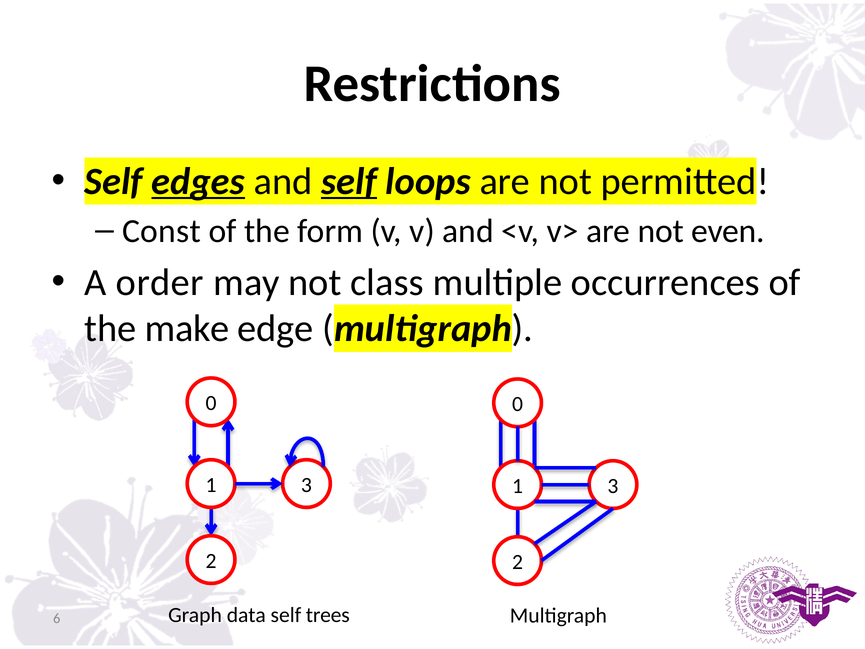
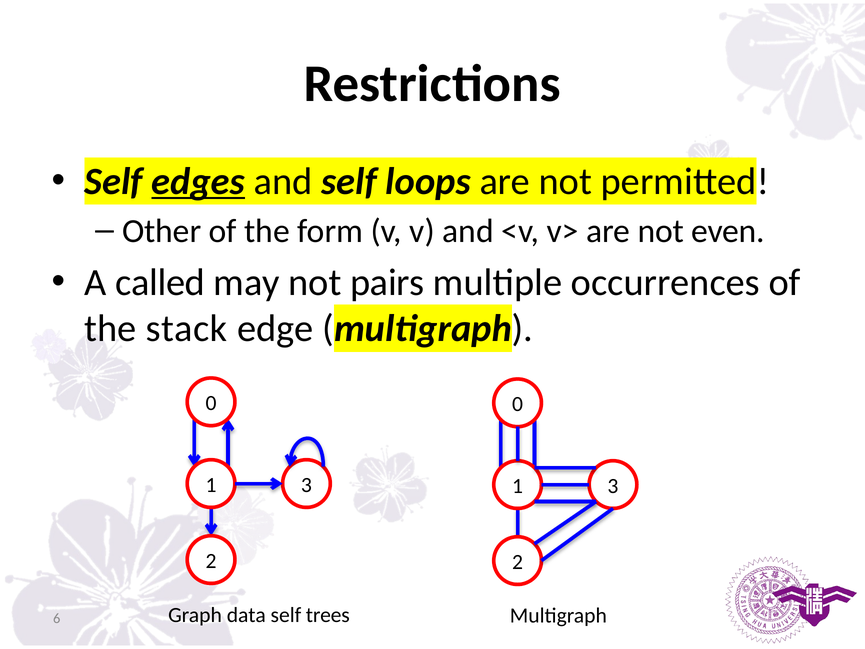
self underline: present -> none (349, 181)
Const: Const -> Other (162, 231)
order: order -> called (160, 282)
class: class -> pairs (387, 282)
make: make -> stack (187, 329)
